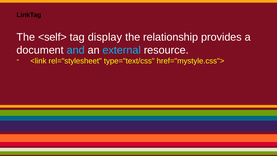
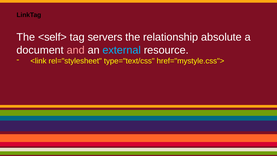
display: display -> servers (105, 37)
provides: provides -> absolute (221, 37)
and colour: light blue -> pink (76, 50)
